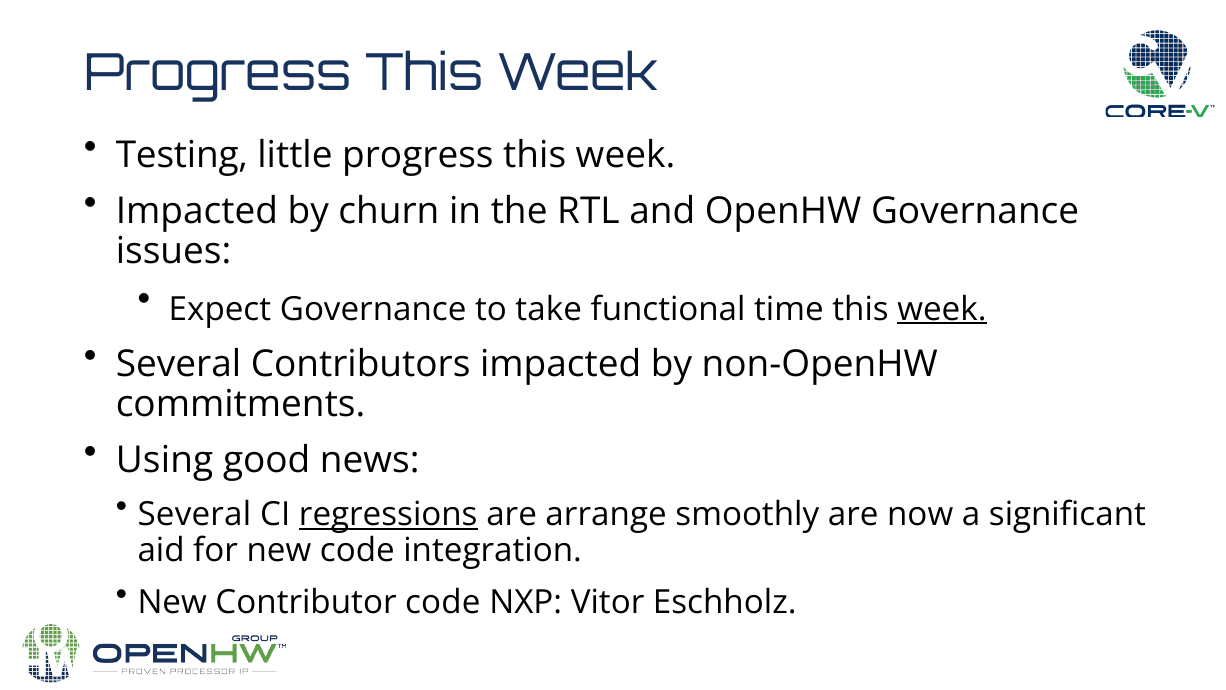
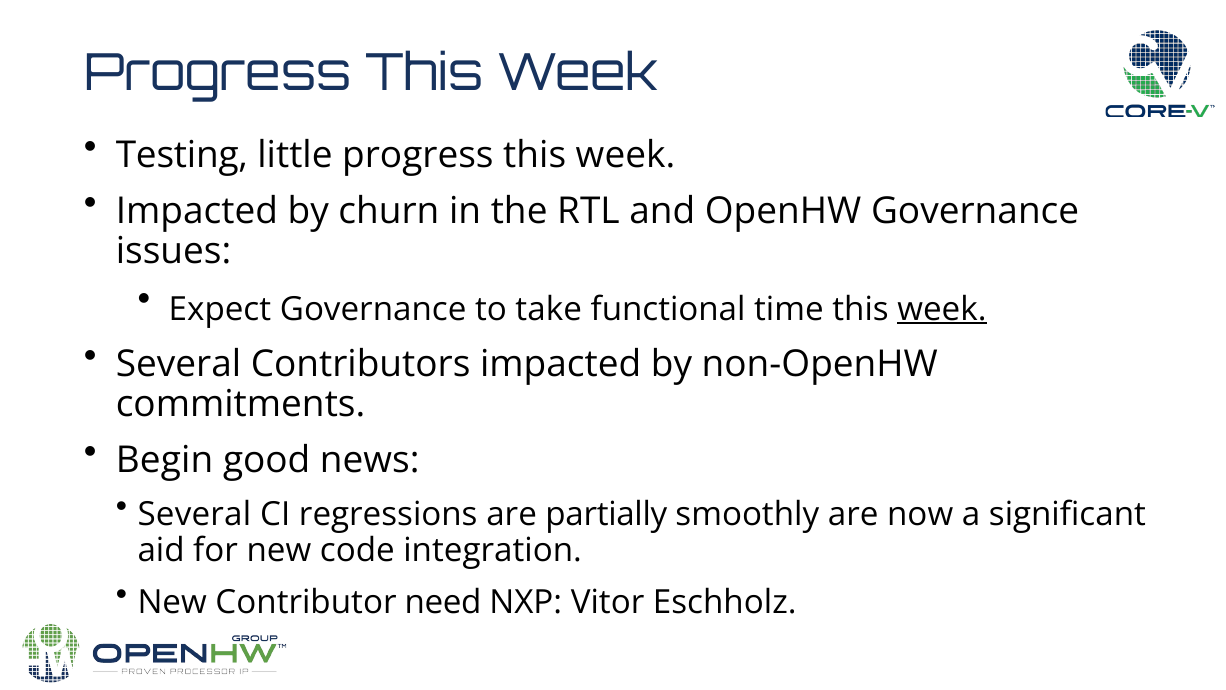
Using: Using -> Begin (165, 460)
regressions underline: present -> none (388, 514)
arrange: arrange -> partially (606, 514)
Contributor code: code -> need (443, 602)
